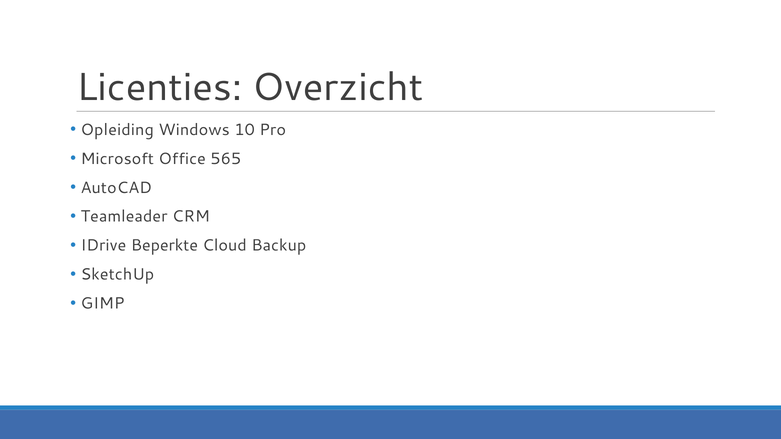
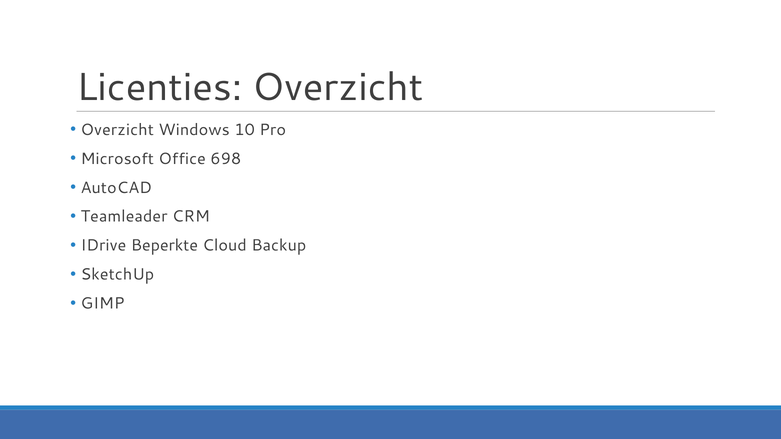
Opleiding: Opleiding -> Overzicht (117, 130)
565: 565 -> 698 (226, 159)
